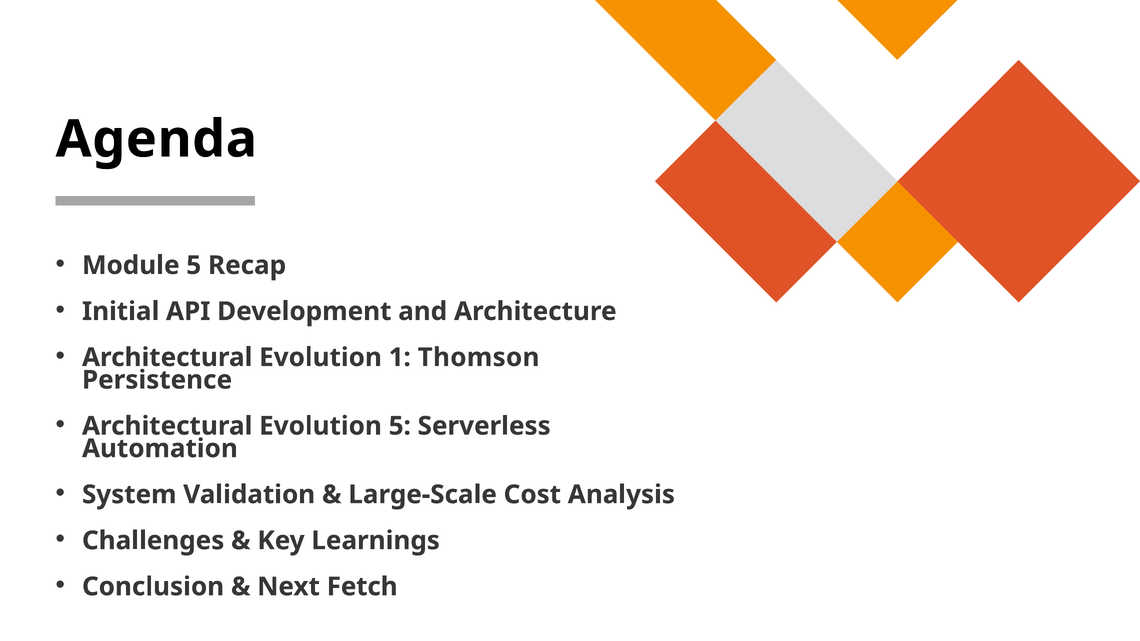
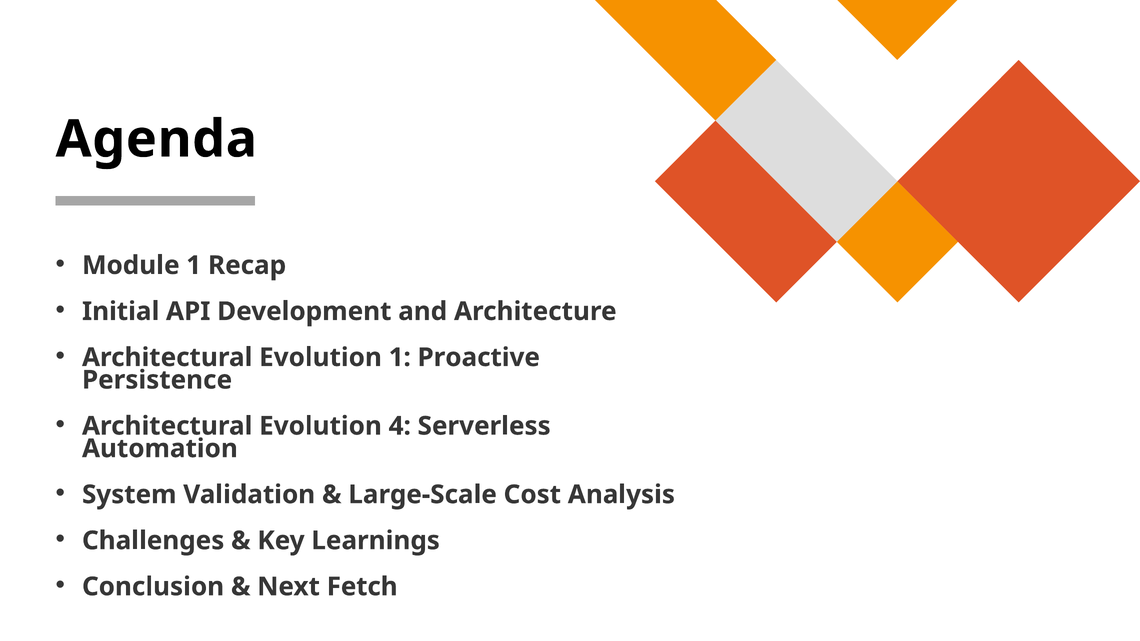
Module 5: 5 -> 1 (194, 265)
Thomson: Thomson -> Proactive (479, 358)
Evolution 5: 5 -> 4 (400, 426)
